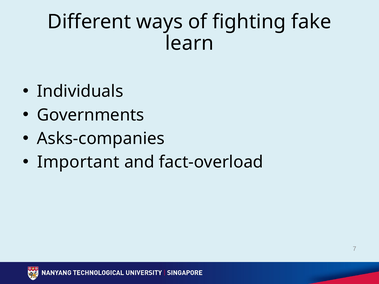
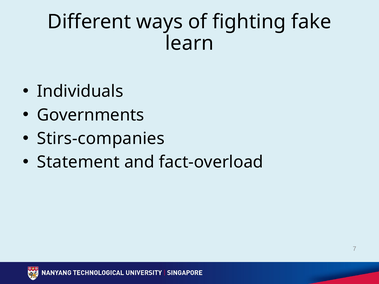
Asks-companies: Asks-companies -> Stirs-companies (101, 139)
Important: Important -> Statement (78, 162)
